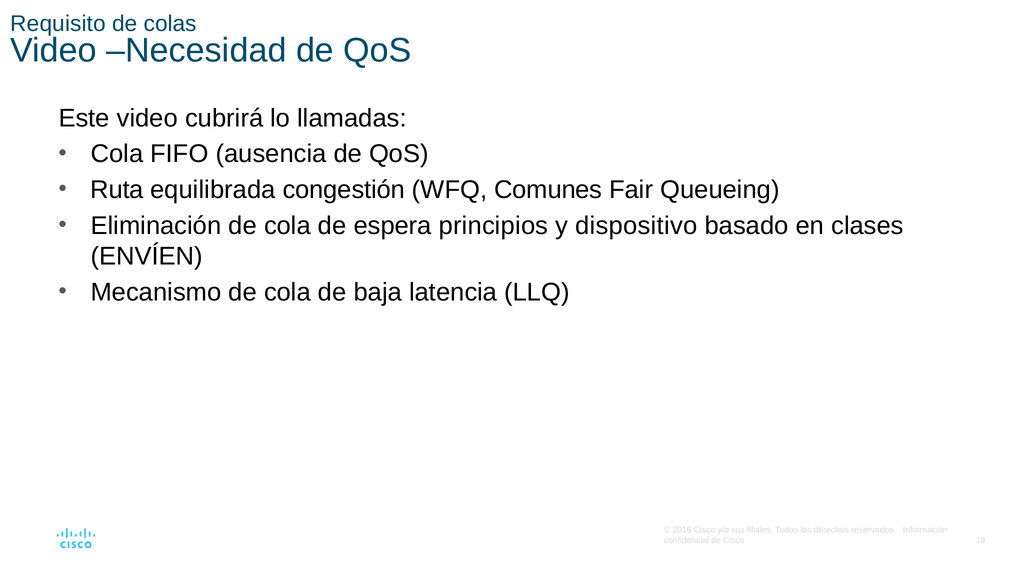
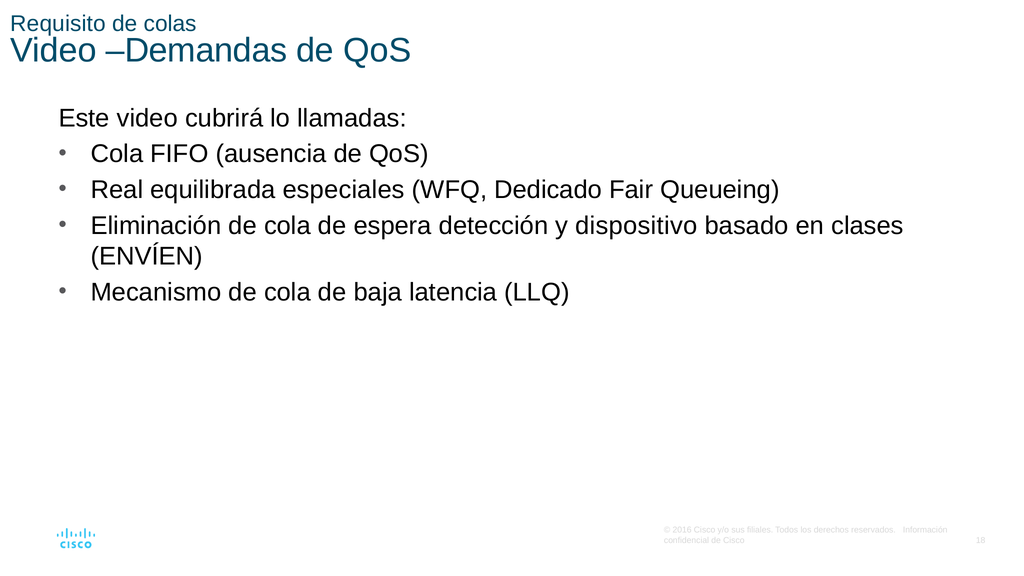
Necesidad: Necesidad -> Demandas (197, 50)
Ruta: Ruta -> Real (117, 190)
congestión: congestión -> especiales (344, 190)
Comunes: Comunes -> Dedicado (548, 190)
principios: principios -> detección (494, 226)
